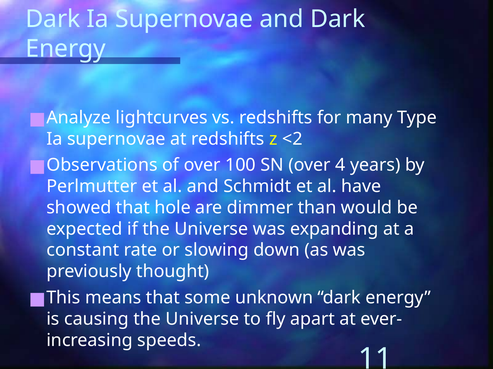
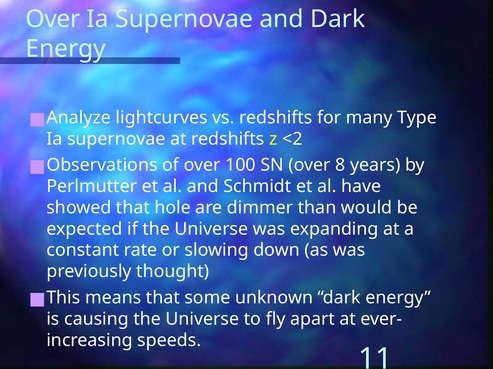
Dark: Dark -> Over (53, 19)
4: 4 -> 8 (340, 165)
